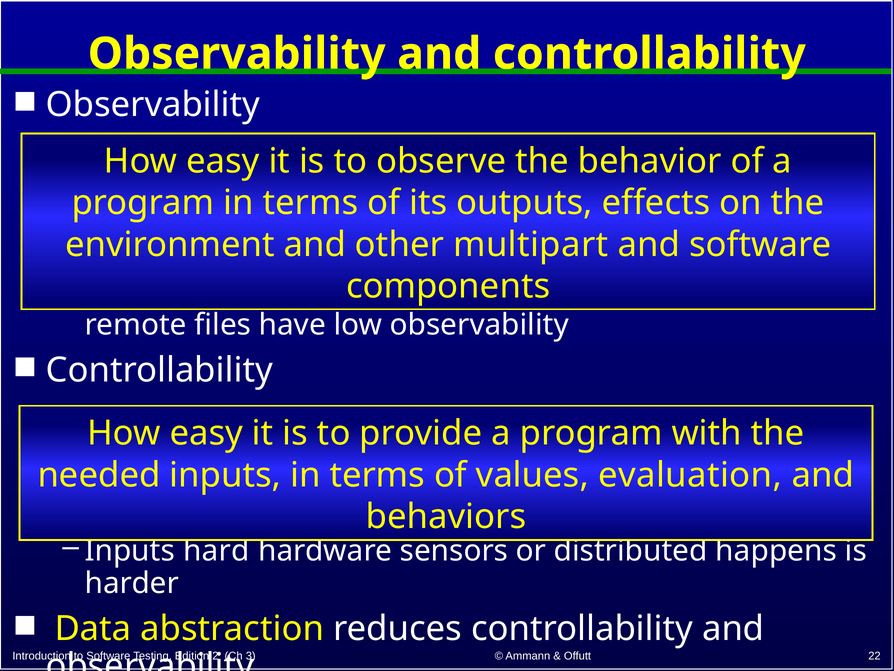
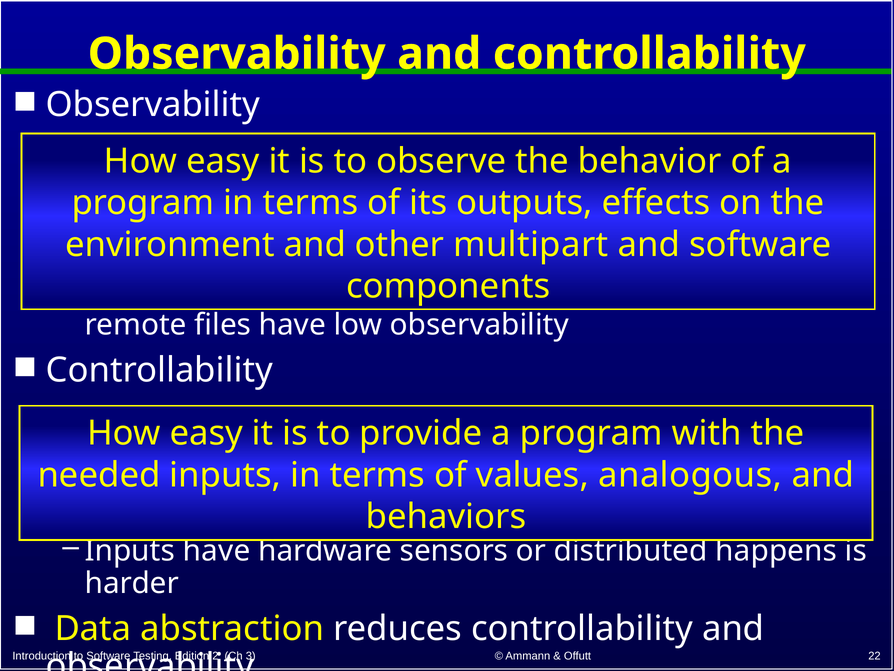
evaluation: evaluation -> analogous (690, 475)
Inputs hard: hard -> have (217, 551)
